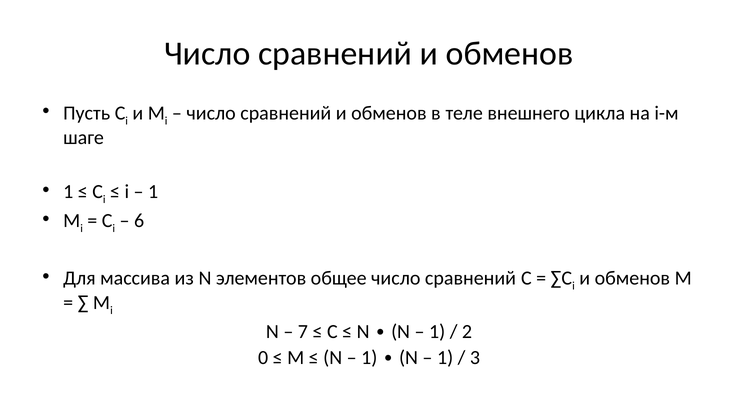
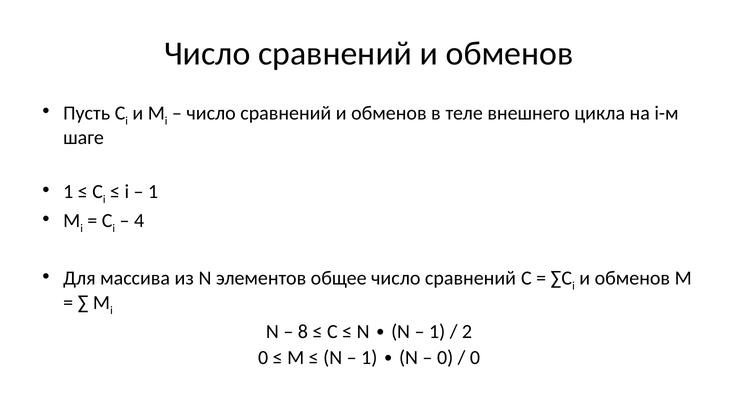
6: 6 -> 4 (139, 221)
7: 7 -> 8 (303, 332)
1: 1 -> 0 (445, 358)
3: 3 -> 0 (475, 358)
